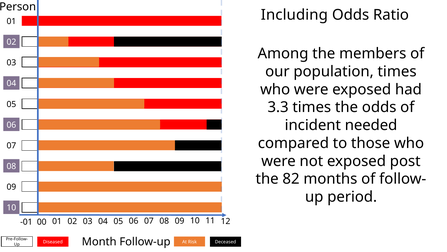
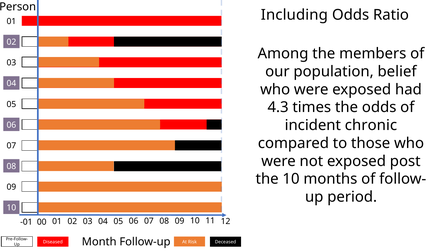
population times: times -> belief (397, 71)
3.3: 3.3 -> 4.3 (278, 107)
needed: needed -> chronic (371, 125)
the 82: 82 -> 10 (291, 179)
